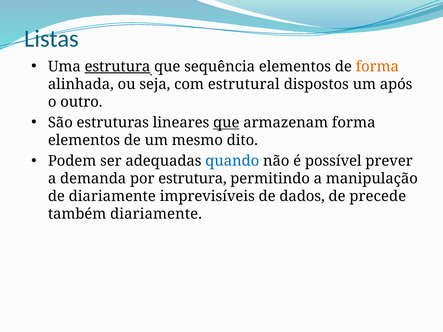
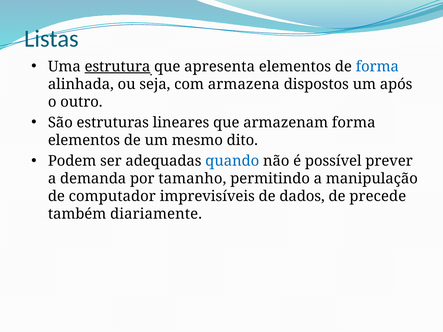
sequência: sequência -> apresenta (220, 67)
forma colour: orange -> blue (377, 67)
estrutural: estrutural -> armazena (244, 84)
que underline: present -> none (226, 123)
por estrutura: estrutura -> tamanho (192, 179)
de diariamente: diariamente -> computador (112, 197)
